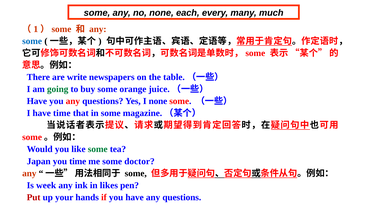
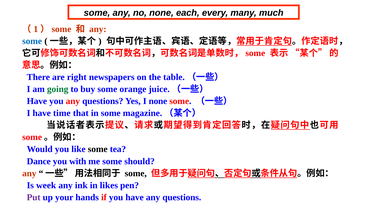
write: write -> right (77, 77)
some colour: green -> black (98, 149)
Japan: Japan -> Dance (39, 162)
you time: time -> with (78, 162)
doctor: doctor -> should (140, 162)
Put colour: red -> purple (34, 198)
